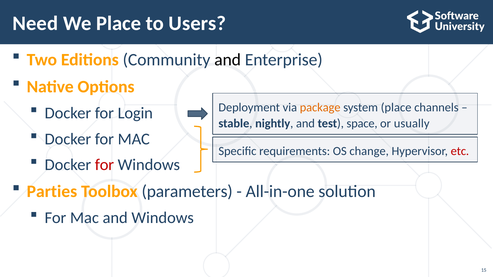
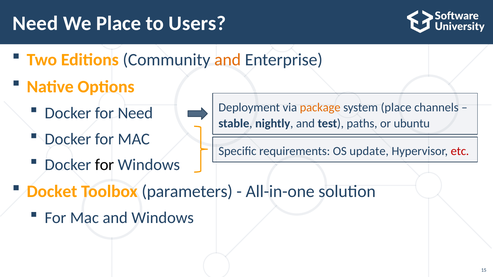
and colour: black -> orange (228, 60)
for Login: Login -> Need (135, 113)
space: space -> paths (362, 124)
usually: usually -> ubuntu (412, 124)
change: change -> update (369, 151)
for colour: red -> black (104, 165)
Parties: Parties -> Docket (52, 192)
